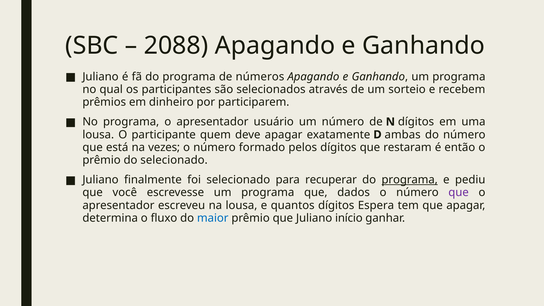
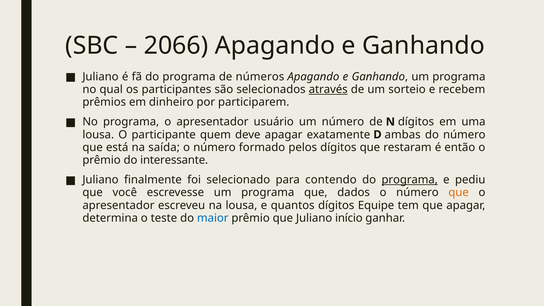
2088: 2088 -> 2066 (176, 46)
através underline: none -> present (328, 89)
vezes: vezes -> saída (164, 147)
do selecionado: selecionado -> interessante (174, 160)
recuperar: recuperar -> contendo (331, 180)
que colour: purple -> orange (459, 193)
Espera: Espera -> Equipe (376, 205)
fluxo: fluxo -> teste (164, 218)
